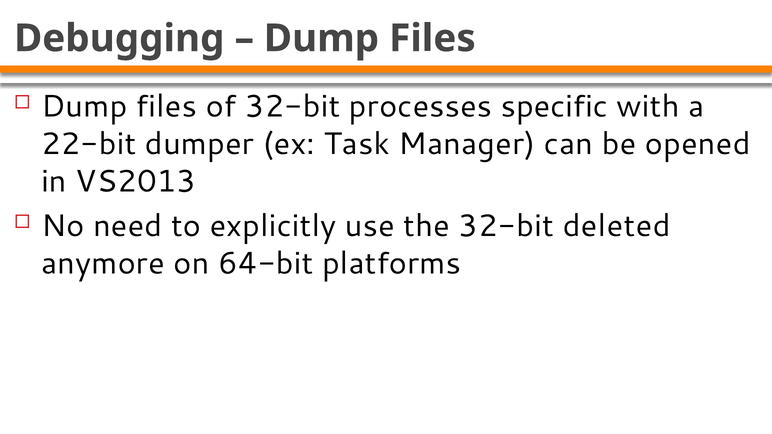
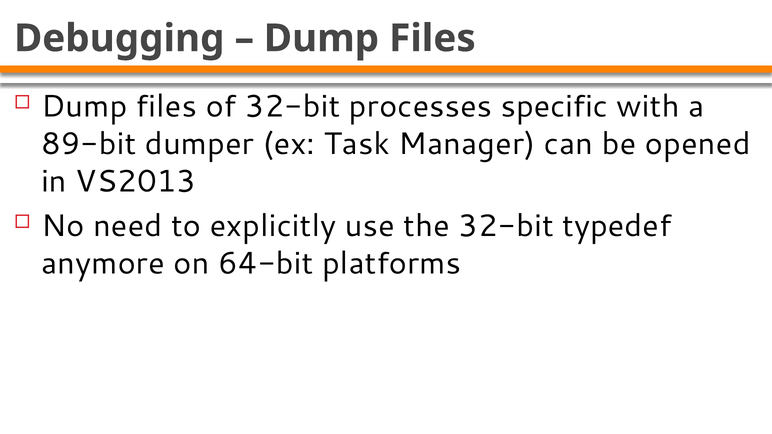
22-bit: 22-bit -> 89-bit (89, 144)
deleted: deleted -> typedef (617, 226)
